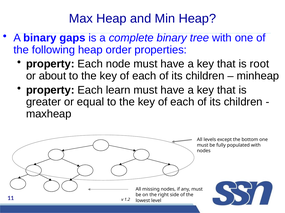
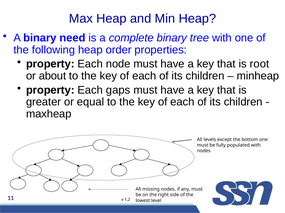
gaps: gaps -> need (73, 38)
learn: learn -> gaps (118, 90)
